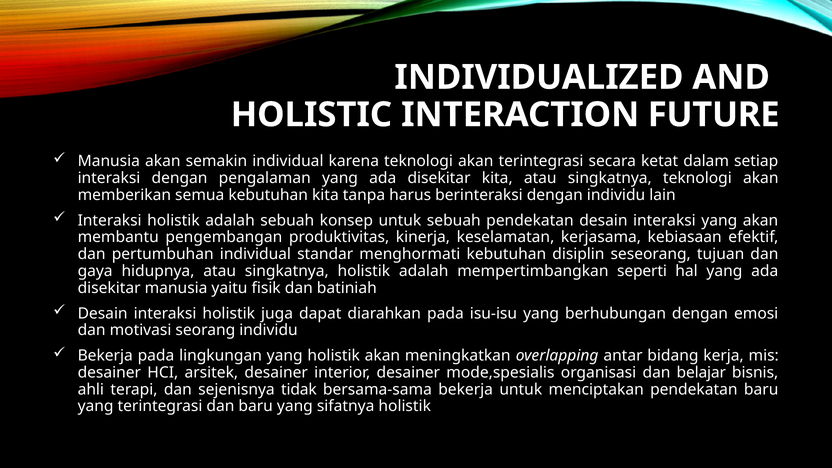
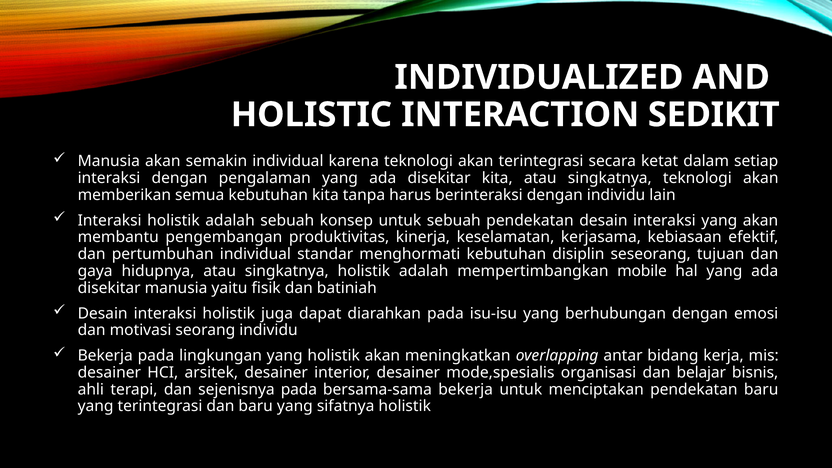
FUTURE: FUTURE -> SEDIKIT (714, 115)
seperti: seperti -> mobile (642, 271)
sejenisnya tidak: tidak -> pada (299, 389)
